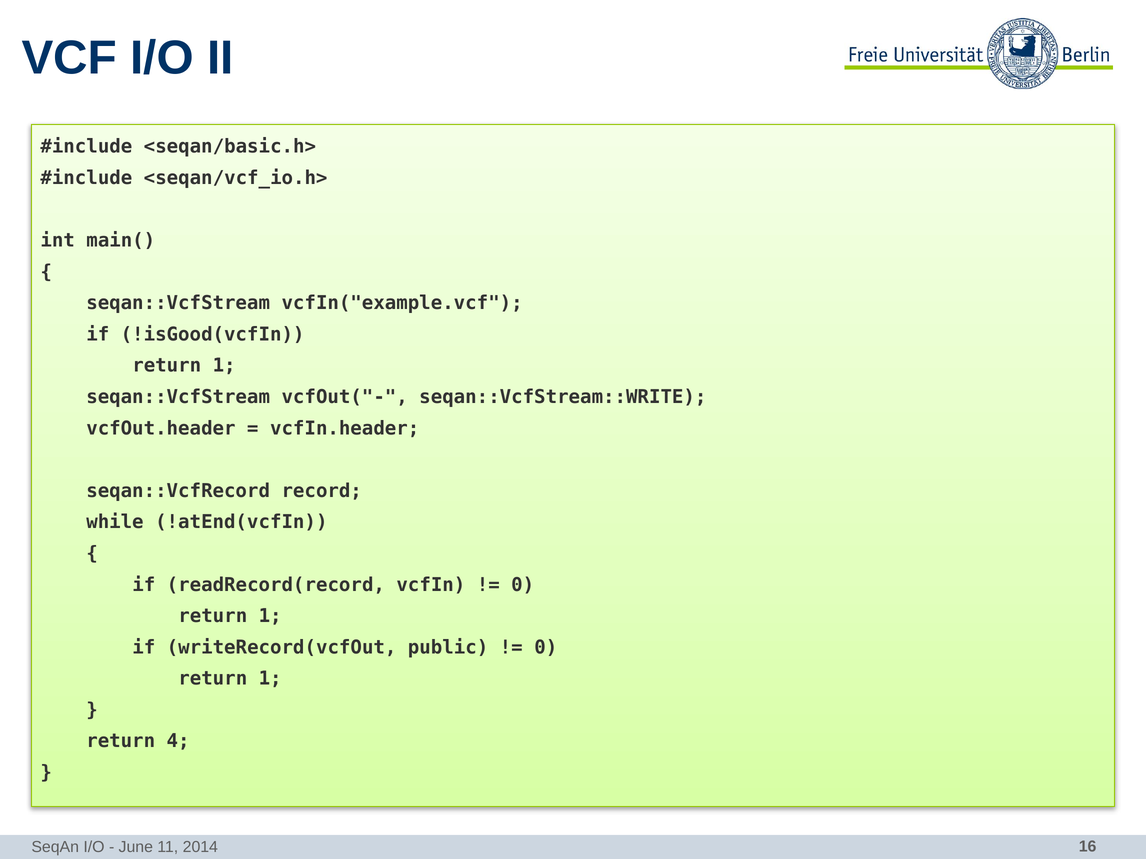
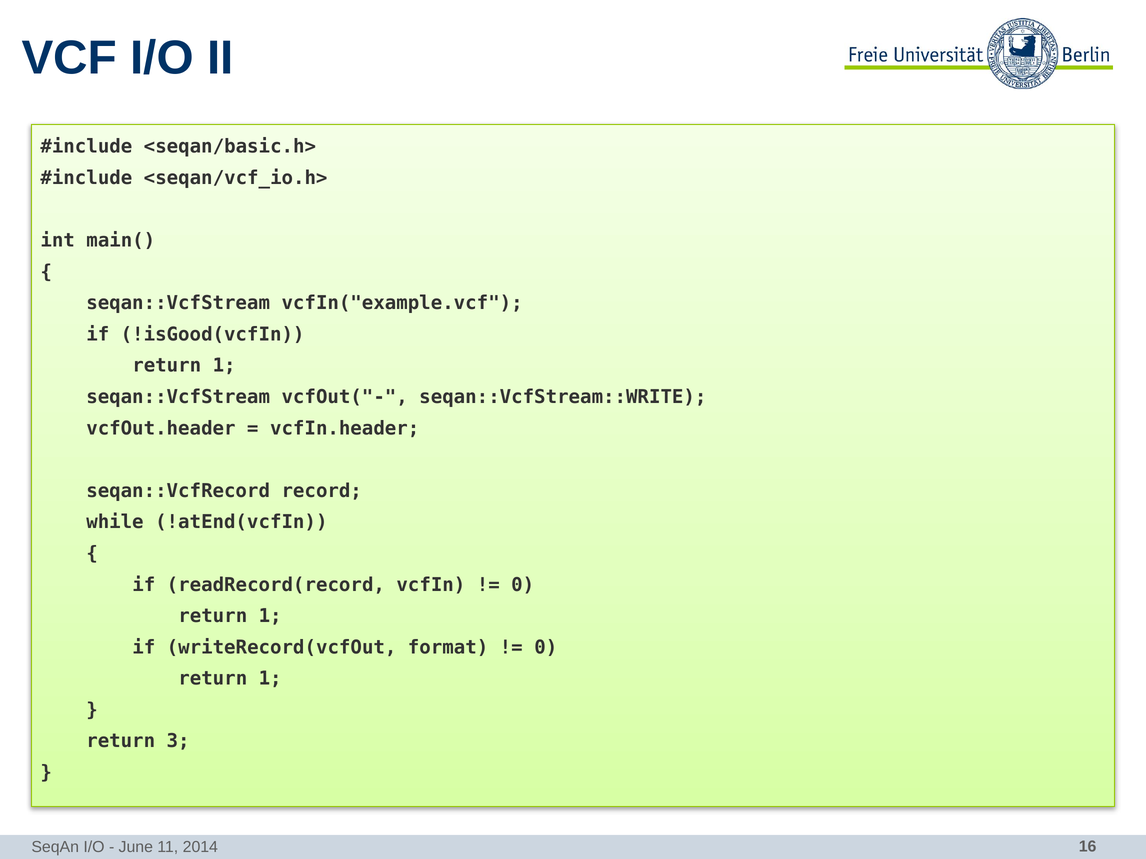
public: public -> format (448, 648)
4: 4 -> 3 (178, 742)
